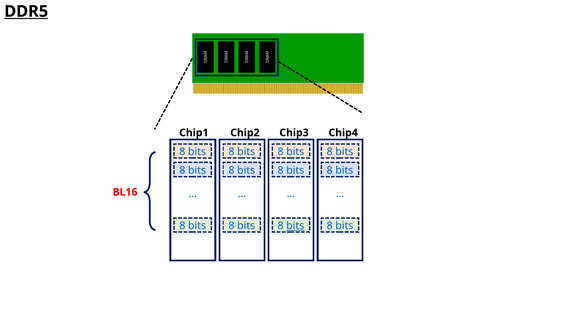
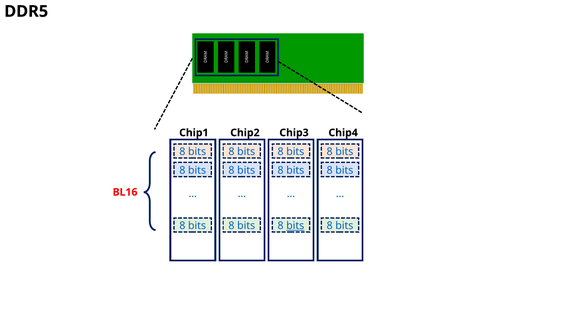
DDR5 underline: present -> none (26, 11)
